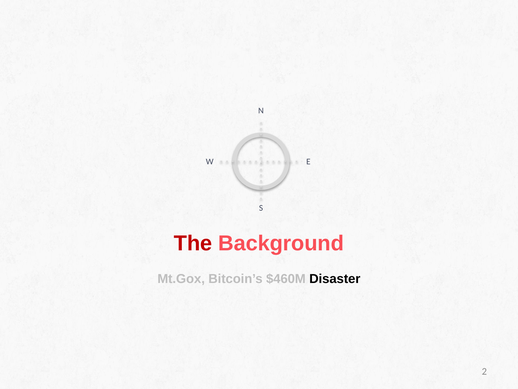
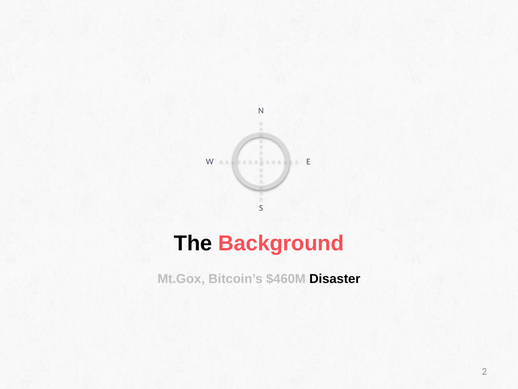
The colour: red -> black (193, 243)
